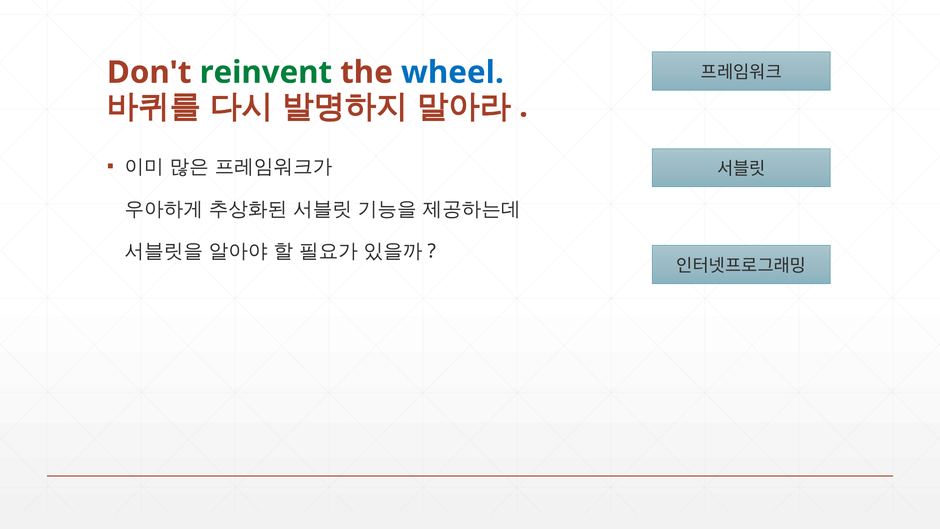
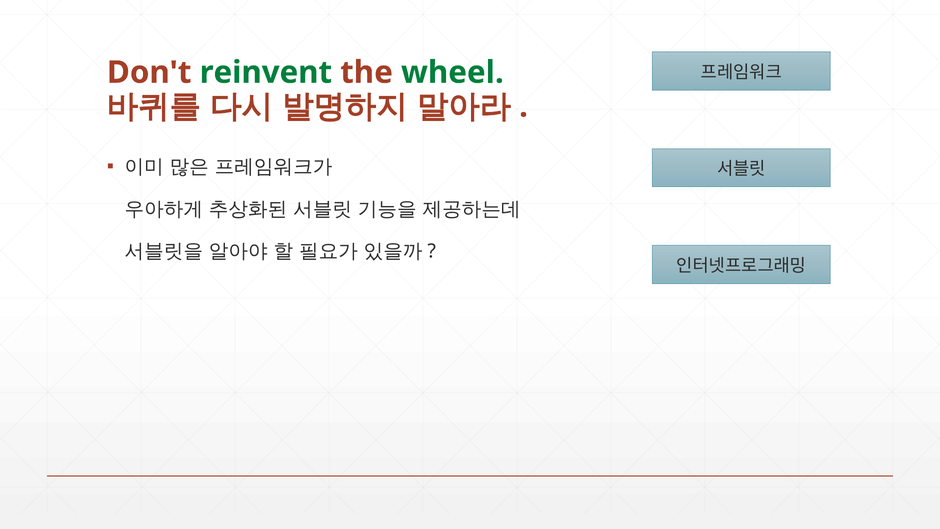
wheel colour: blue -> green (452, 72)
